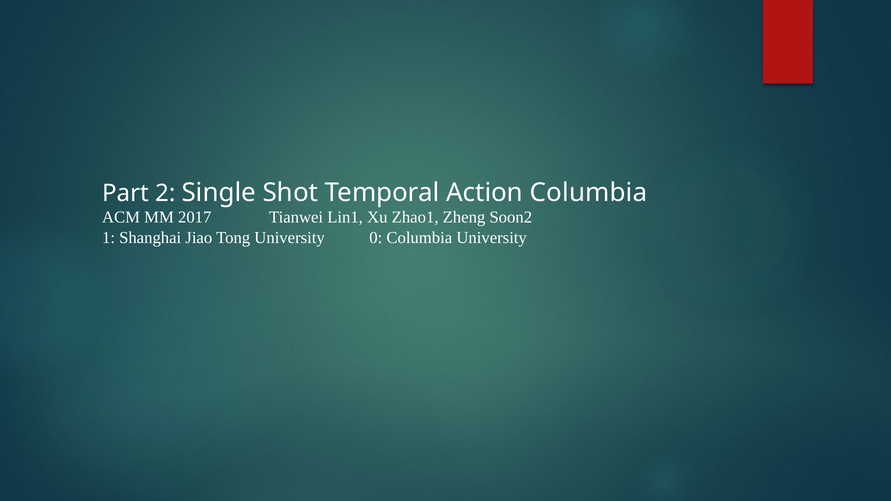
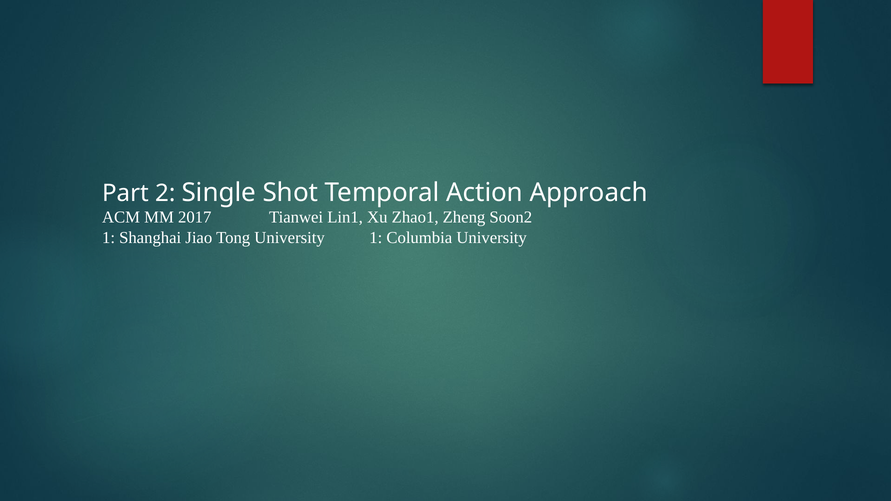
Action Columbia: Columbia -> Approach (589, 193)
University 0: 0 -> 1 (376, 238)
